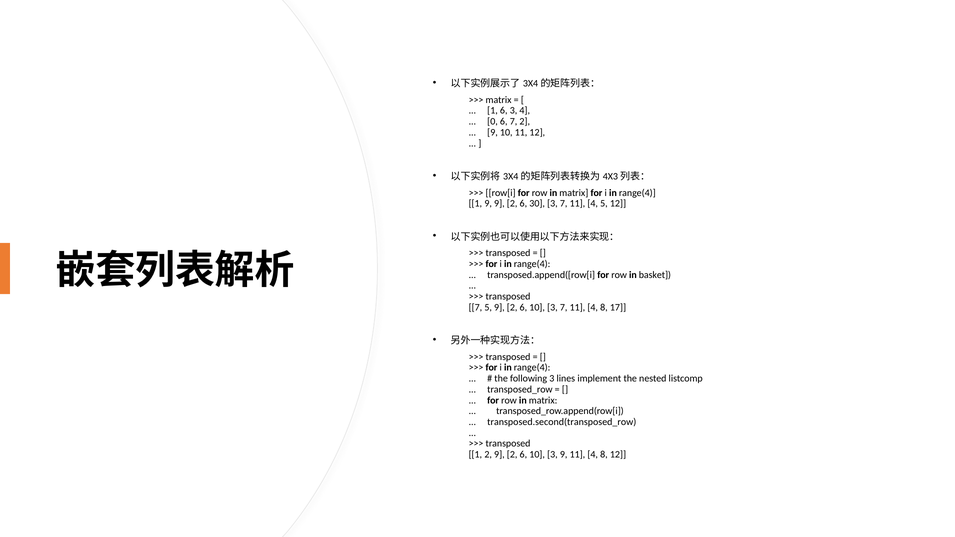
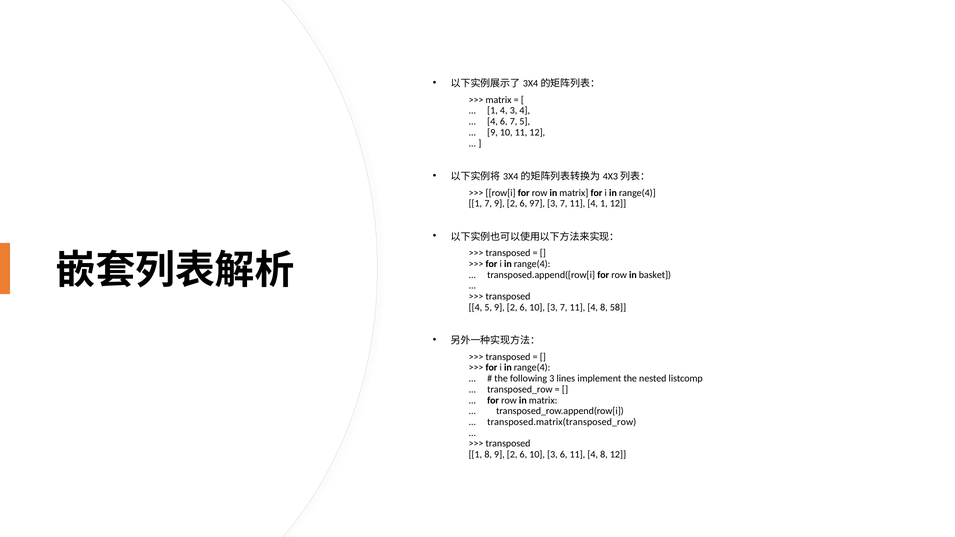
1 6: 6 -> 4 (504, 111)
0: 0 -> 4 (493, 122)
7 2: 2 -> 5 (525, 122)
1 9: 9 -> 7 (488, 204)
30: 30 -> 97 (537, 204)
4 5: 5 -> 1 (604, 204)
7: 7 -> 4 (475, 307)
17: 17 -> 58 (618, 307)
transposed.second(transposed_row: transposed.second(transposed_row -> transposed.matrix(transposed_row (562, 422)
1 2: 2 -> 8 (488, 455)
3 9: 9 -> 6 (564, 455)
